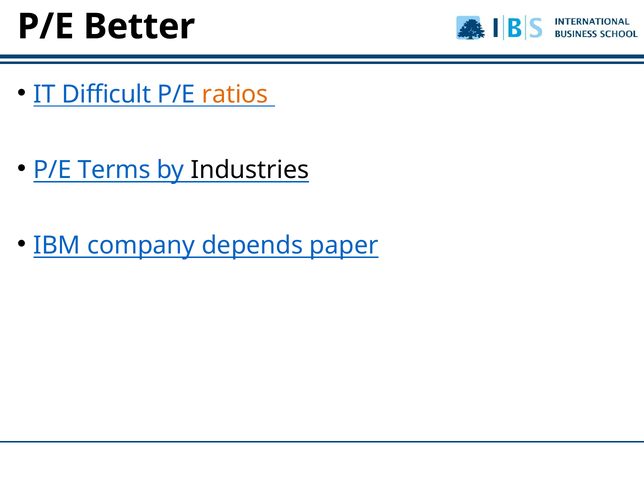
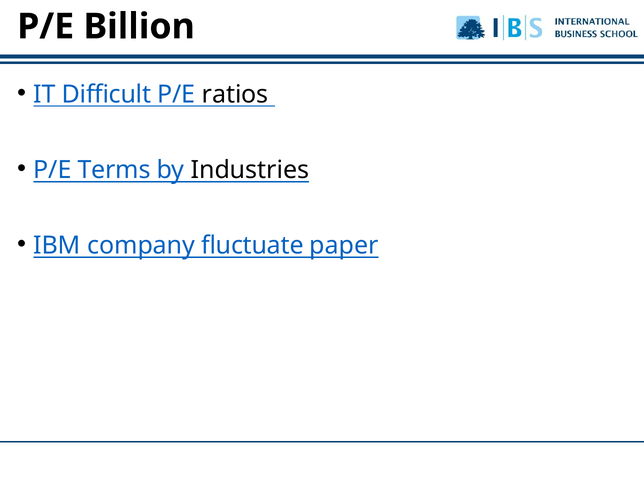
Better: Better -> Billion (139, 27)
ratios colour: orange -> black (235, 95)
depends: depends -> fluctuate (252, 246)
